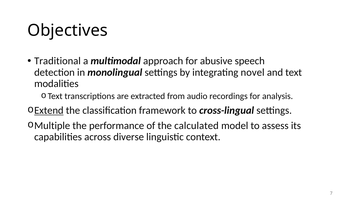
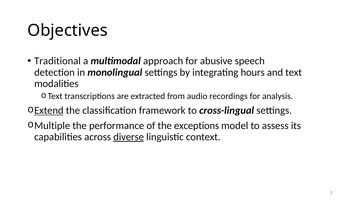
novel: novel -> hours (253, 72)
calculated: calculated -> exceptions (197, 125)
diverse underline: none -> present (129, 137)
